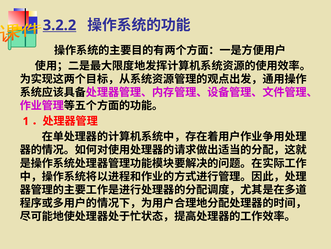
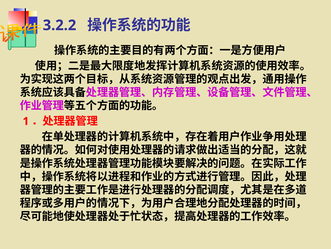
3.2.2 underline: present -> none (59, 25)
